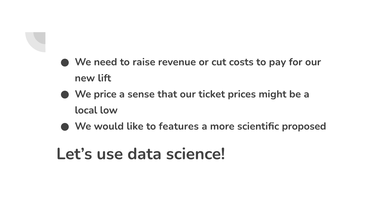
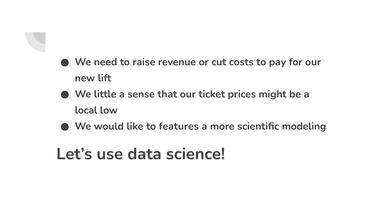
price: price -> little (105, 94)
proposed: proposed -> modeling (304, 127)
